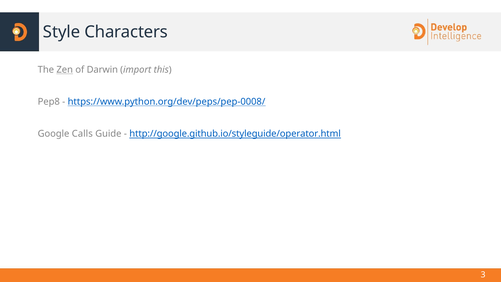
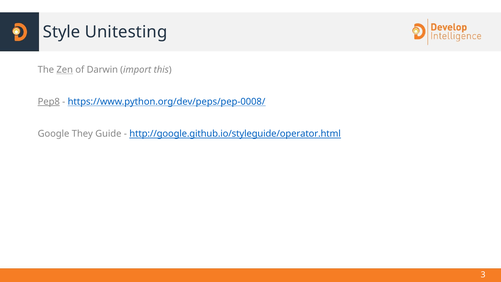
Characters: Characters -> Unitesting (126, 32)
Pep8 underline: none -> present (49, 102)
Calls: Calls -> They (82, 134)
